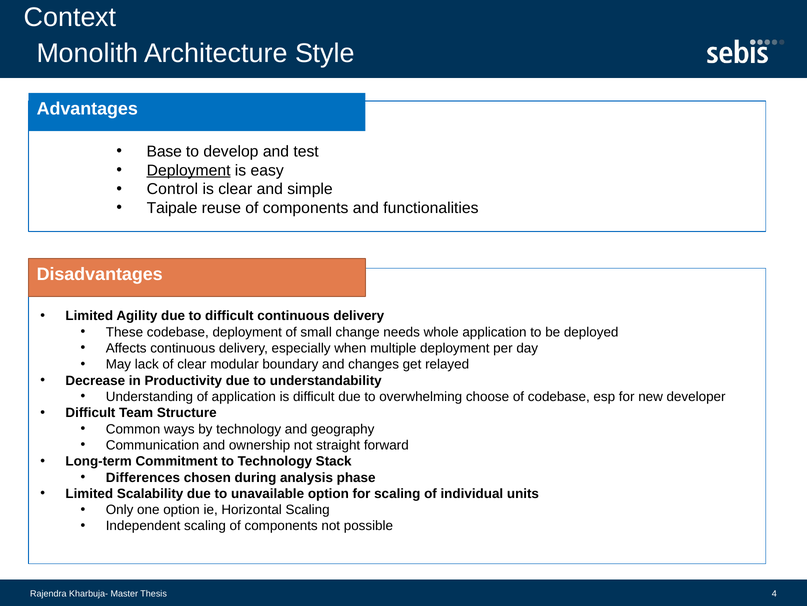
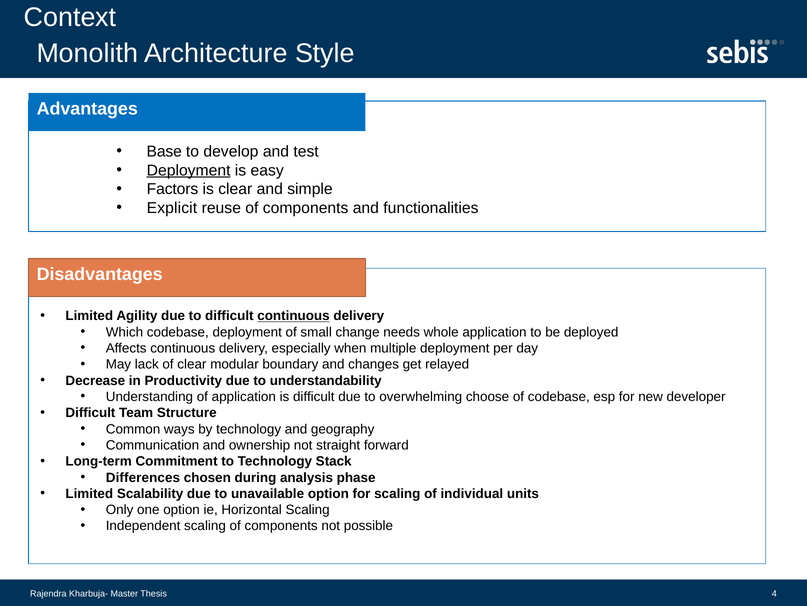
Control: Control -> Factors (172, 189)
Taipale: Taipale -> Explicit (172, 208)
continuous underline: none -> present (293, 316)
These: These -> Which (124, 332)
